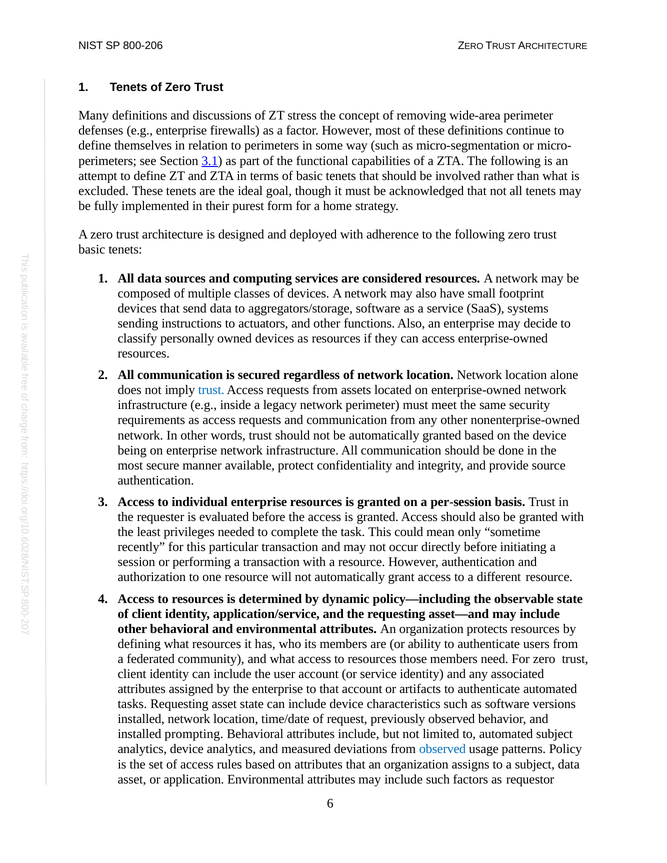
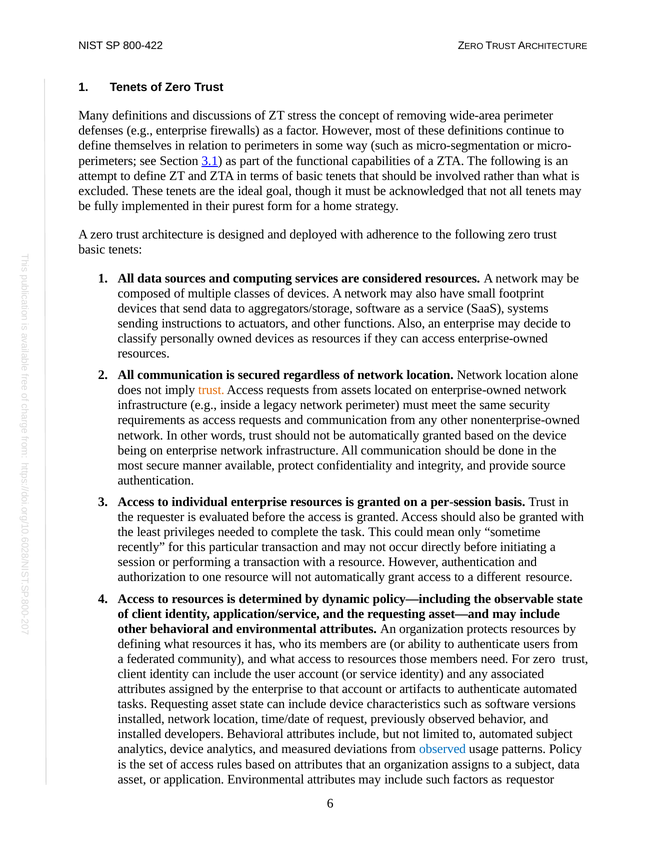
800-206: 800-206 -> 800-422 (143, 46)
trust colour: blue -> orange (211, 390)
prompting: prompting -> developers (194, 734)
